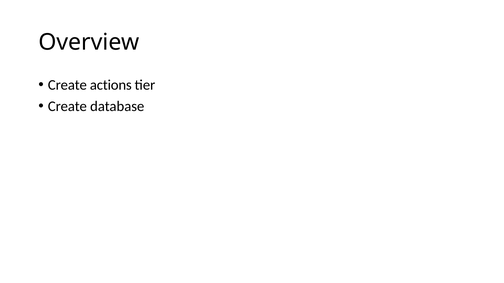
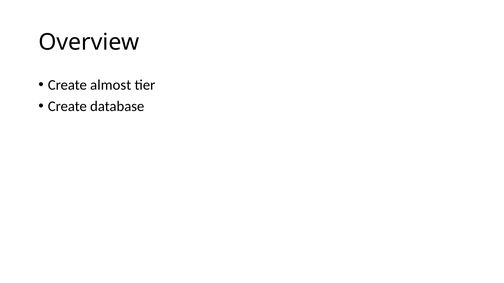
actions: actions -> almost (111, 85)
